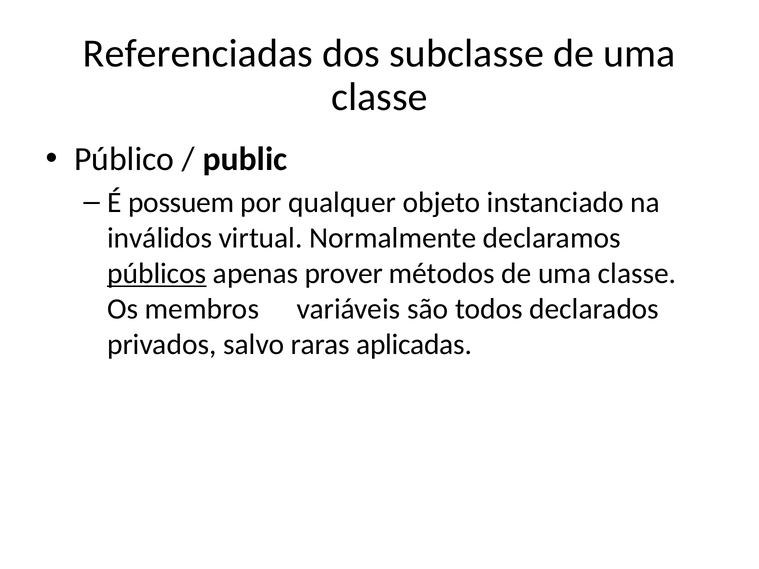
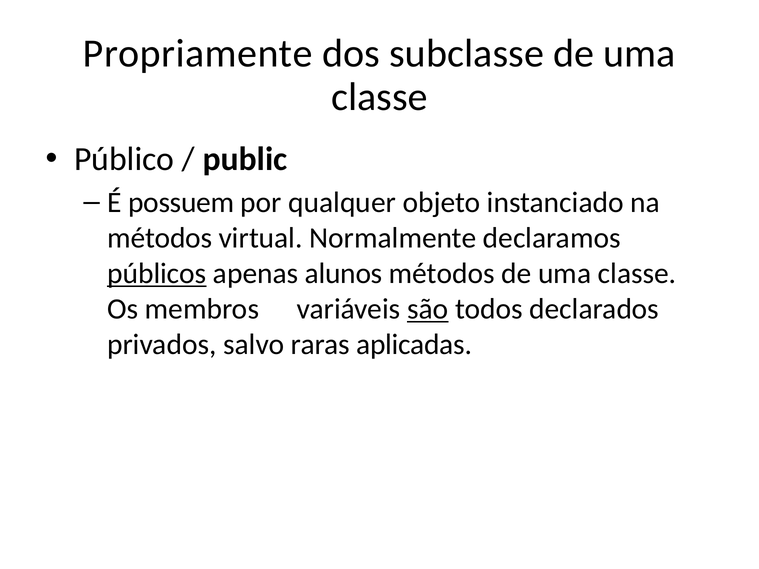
Referenciadas: Referenciadas -> Propriamente (198, 54)
inválidos: inválidos -> métodos (160, 238)
prover: prover -> alunos (344, 274)
são underline: none -> present (428, 309)
